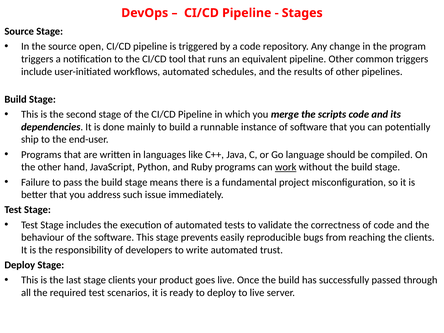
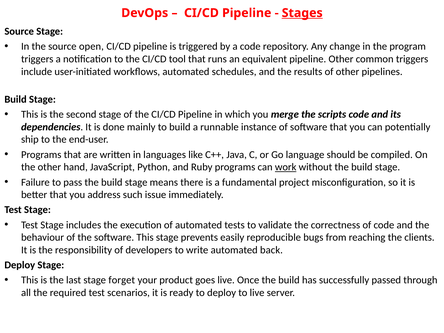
Stages underline: none -> present (302, 13)
trust: trust -> back (271, 250)
stage clients: clients -> forget (122, 280)
